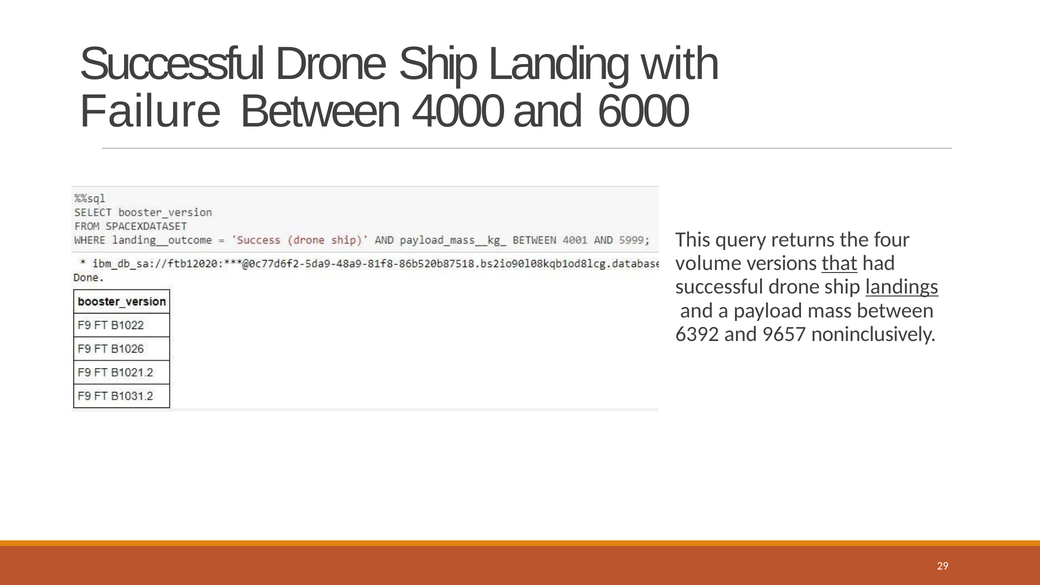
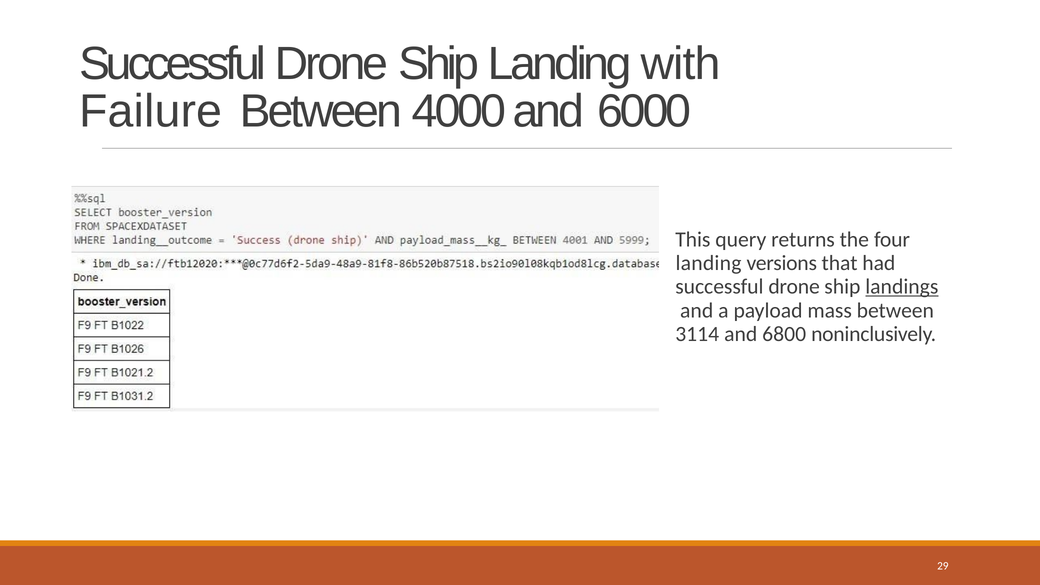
volume: volume -> landing (708, 263)
that underline: present -> none (840, 263)
6392: 6392 -> 3114 (697, 334)
9657: 9657 -> 6800 (784, 334)
